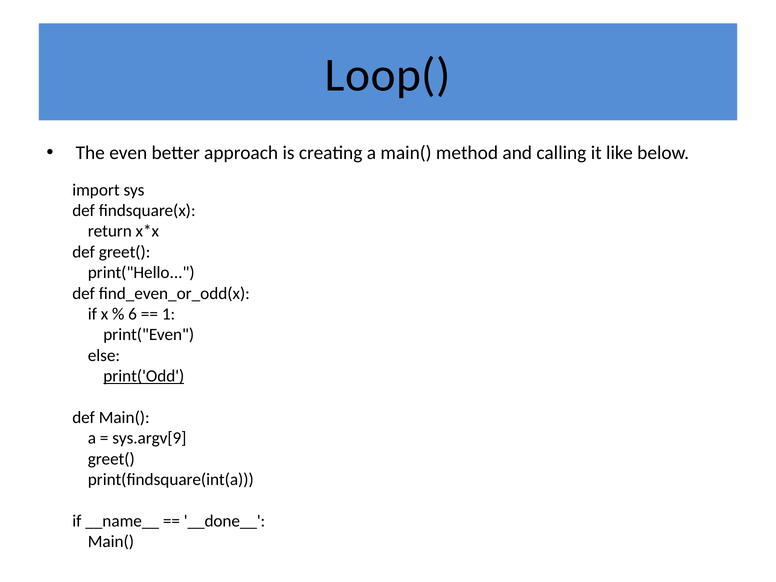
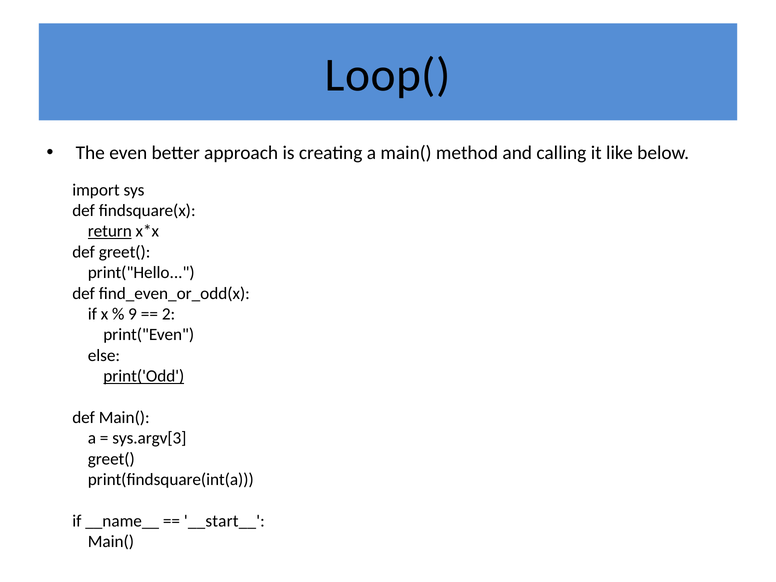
return underline: none -> present (110, 231)
6: 6 -> 9 (133, 314)
1: 1 -> 2 (169, 314)
sys.argv[9: sys.argv[9 -> sys.argv[3 (149, 438)
__done__: __done__ -> __start__ (224, 521)
